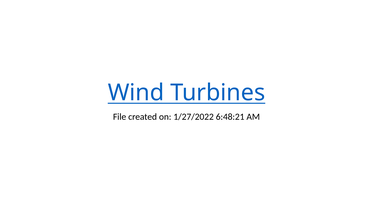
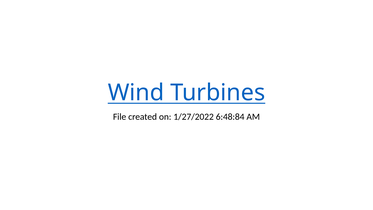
6:48:21: 6:48:21 -> 6:48:84 (230, 117)
